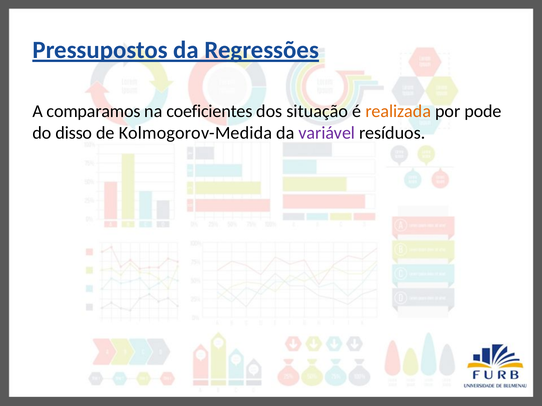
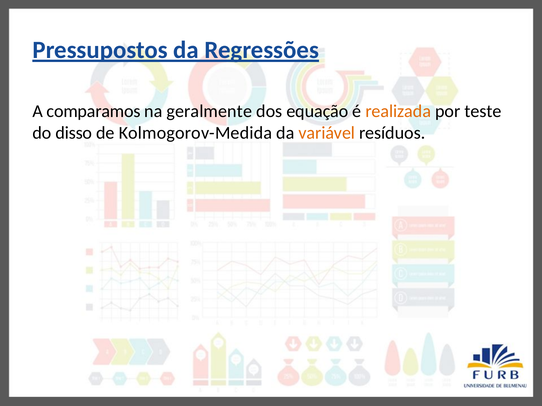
coeficientes: coeficientes -> geralmente (209, 111)
situação: situação -> equação (317, 111)
pode: pode -> teste (483, 111)
variável colour: purple -> orange (327, 133)
